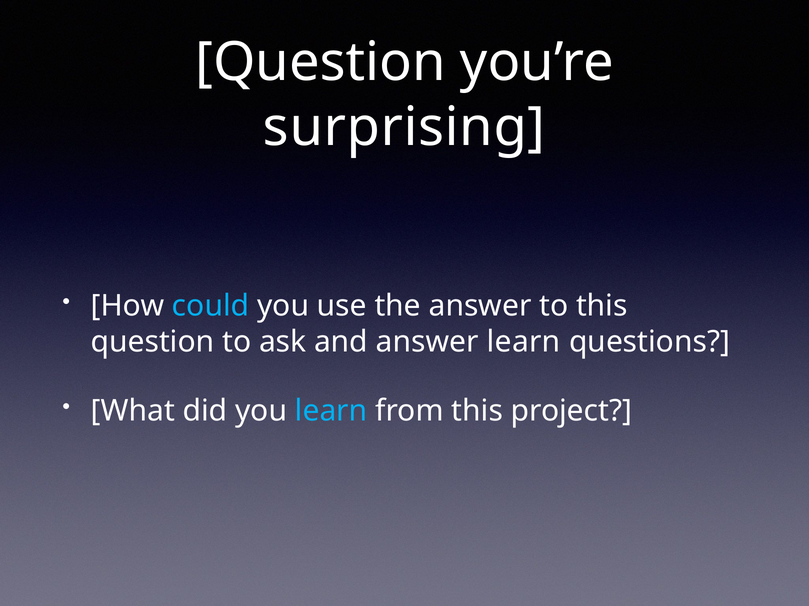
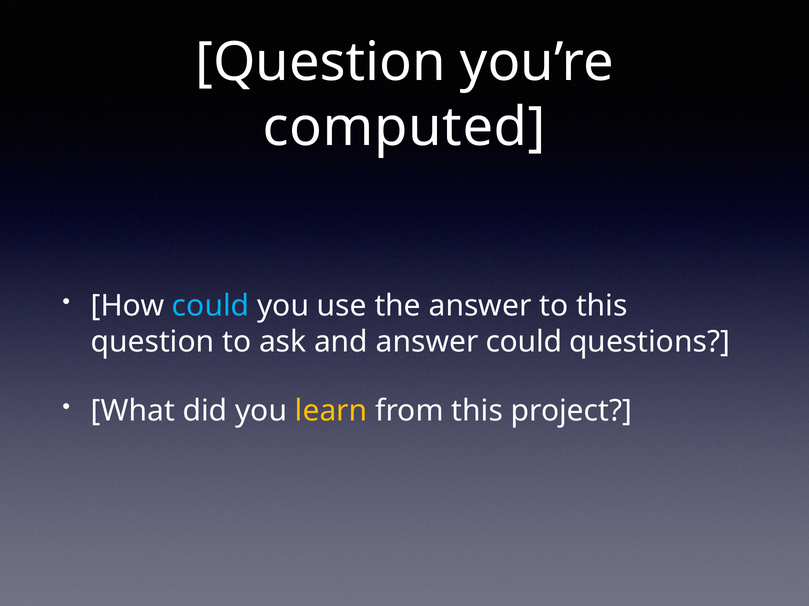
surprising: surprising -> computed (404, 128)
answer learn: learn -> could (524, 342)
learn colour: light blue -> yellow (331, 411)
